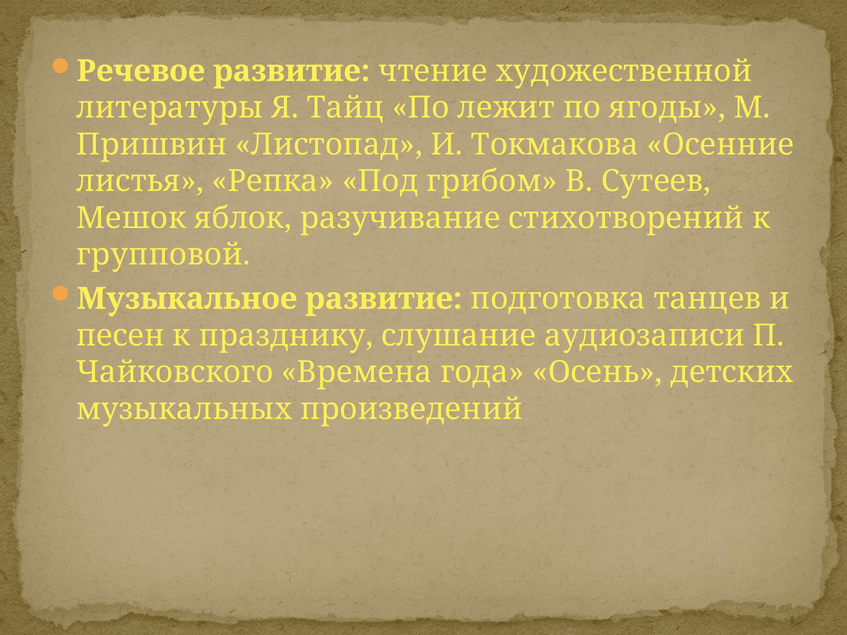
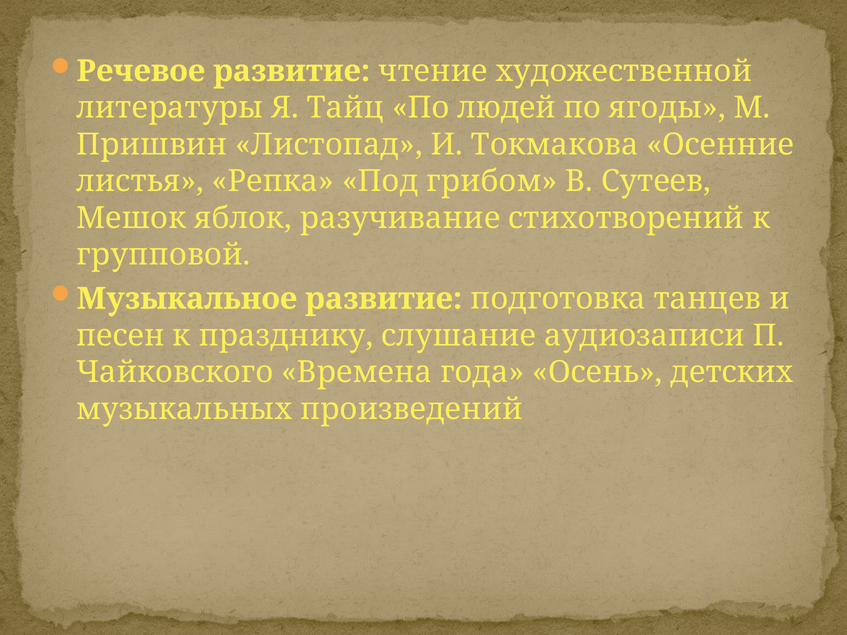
лежит: лежит -> людей (506, 108)
